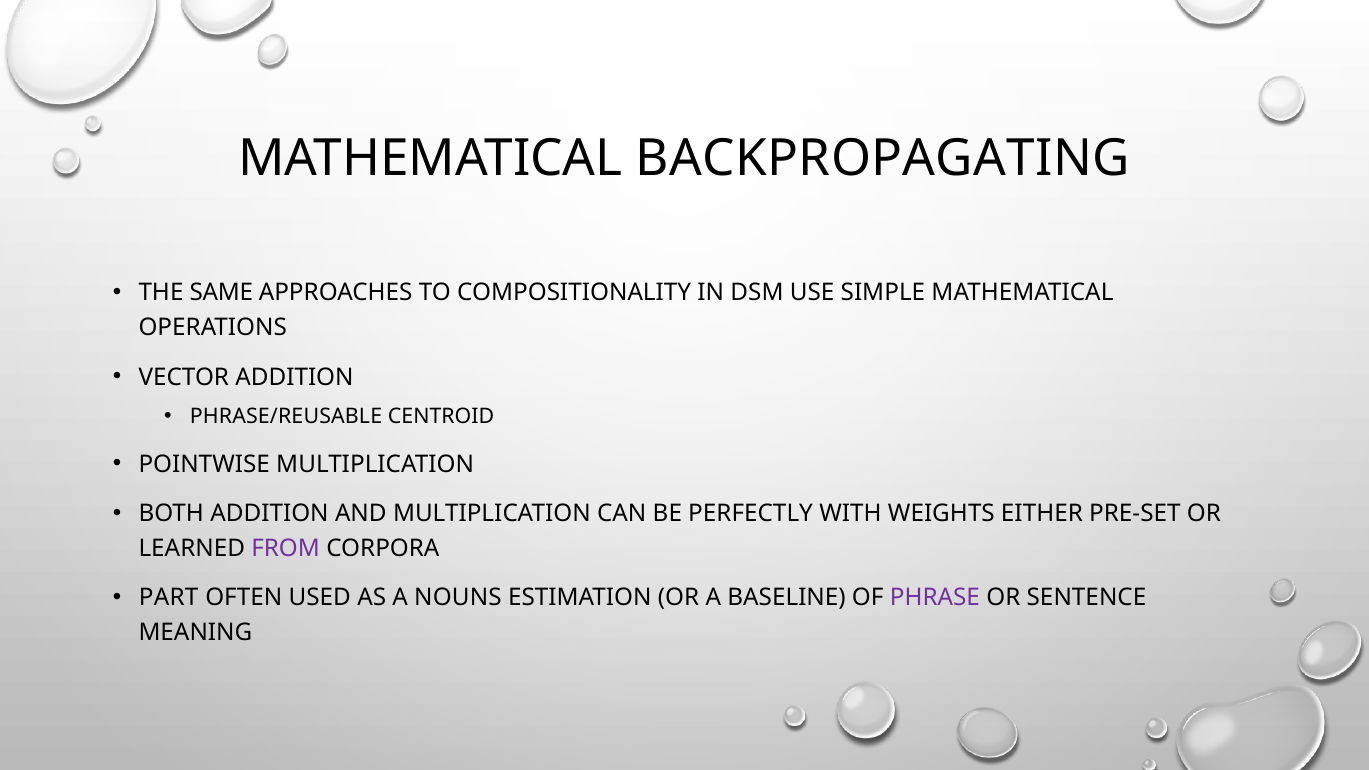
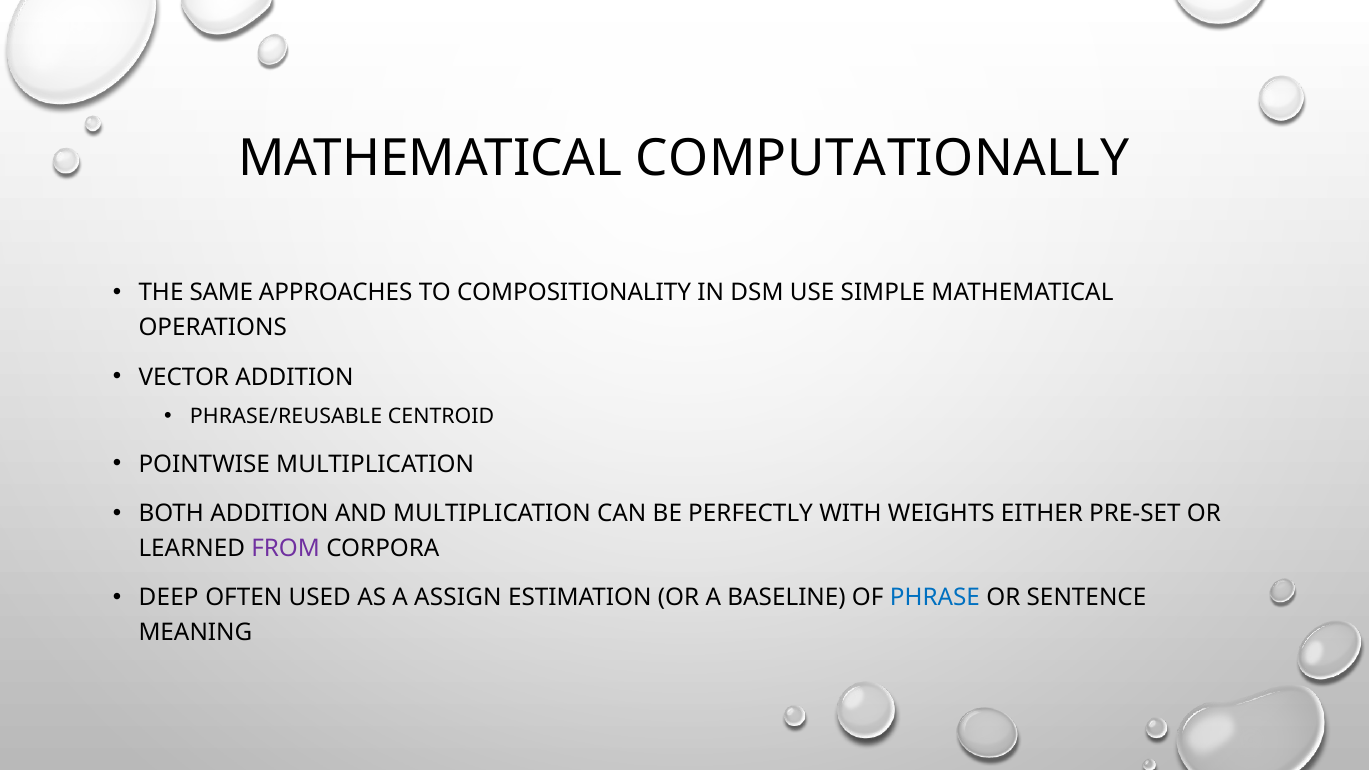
BACKPROPAGATING: BACKPROPAGATING -> COMPUTATIONALLY (883, 159)
PART: PART -> DEEP (169, 598)
NOUNS: NOUNS -> ASSIGN (458, 598)
PHRASE colour: purple -> blue (935, 598)
